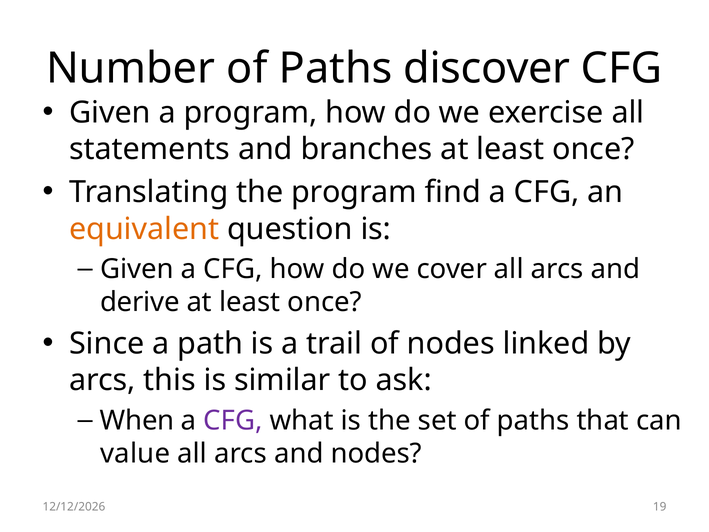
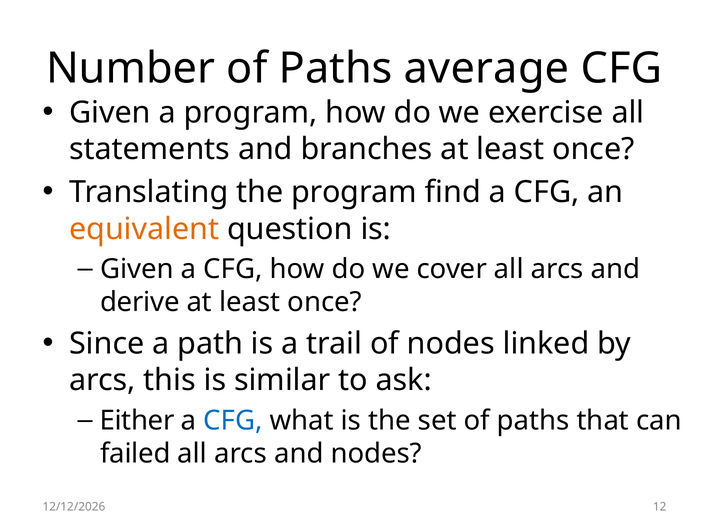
discover: discover -> average (487, 69)
When: When -> Either (137, 420)
CFG colour: purple -> blue (233, 420)
value: value -> failed (135, 454)
19: 19 -> 12 (660, 507)
